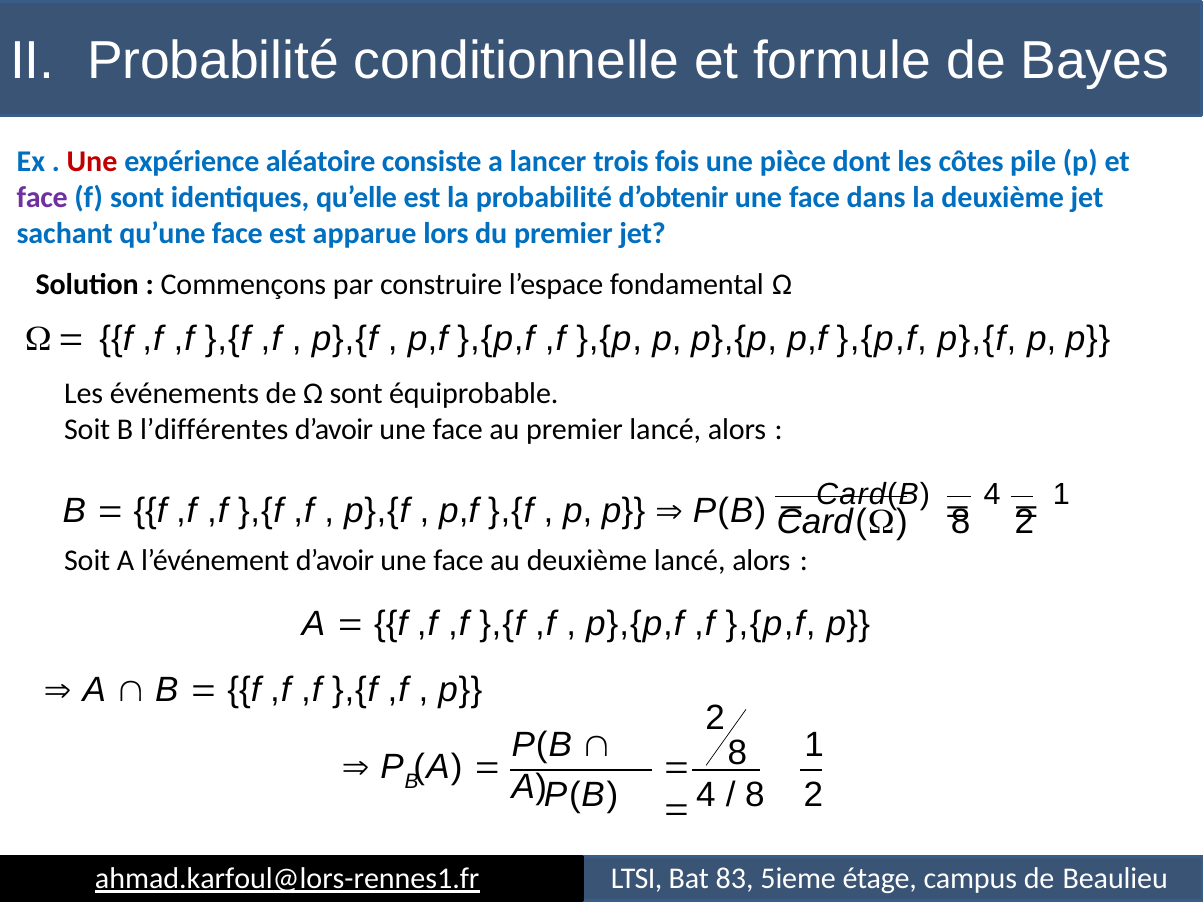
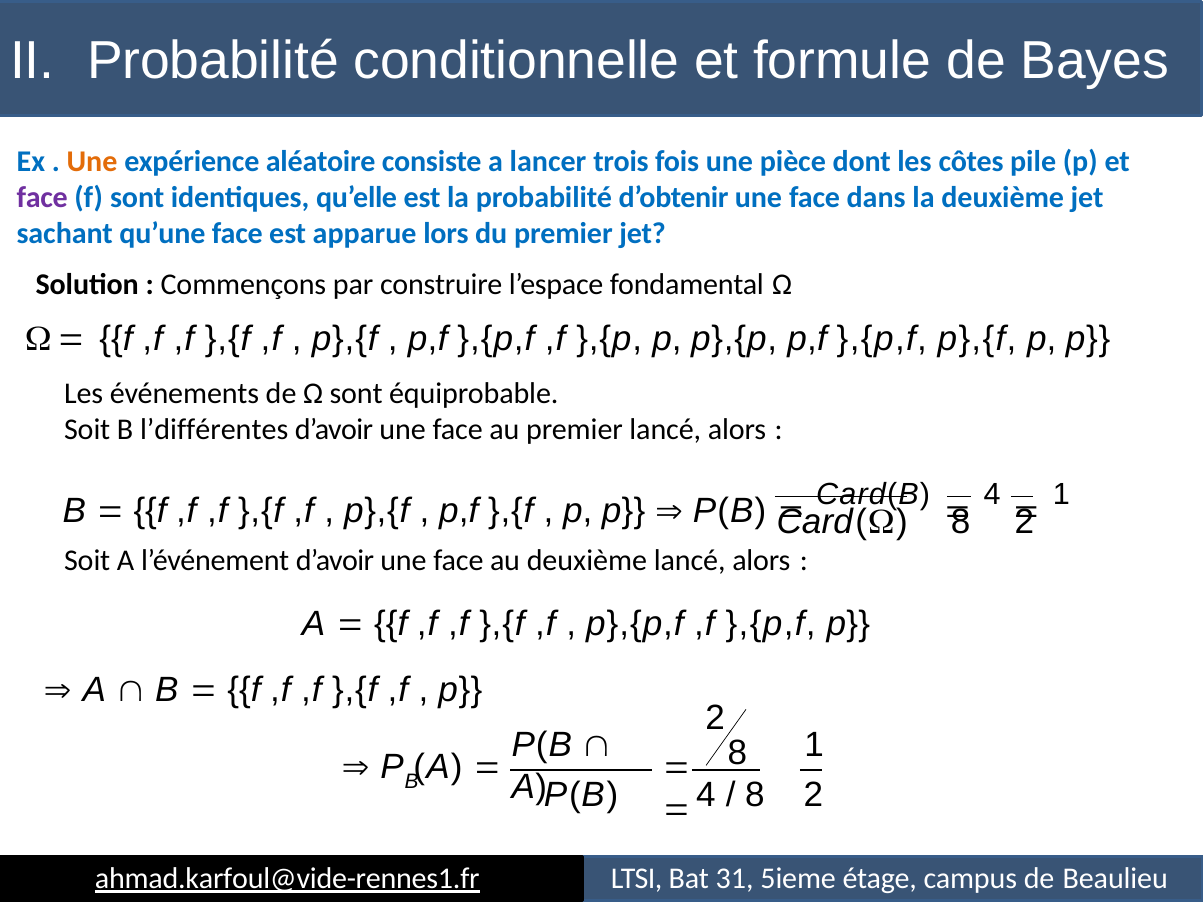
Une colour: red -> orange (92, 161)
ahmad.karfoul@lors-rennes1.fr: ahmad.karfoul@lors-rennes1.fr -> ahmad.karfoul@vide-rennes1.fr (287, 878)
83: 83 -> 31 (735, 879)
